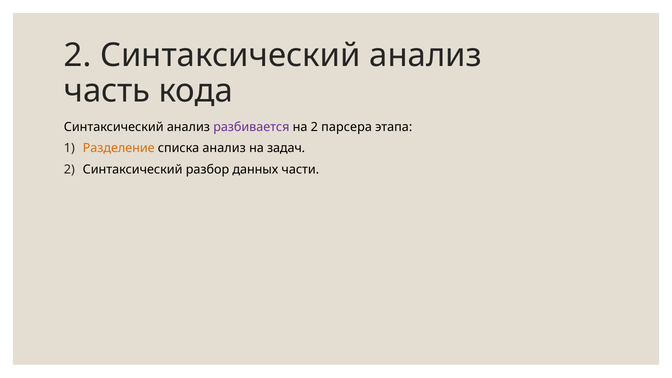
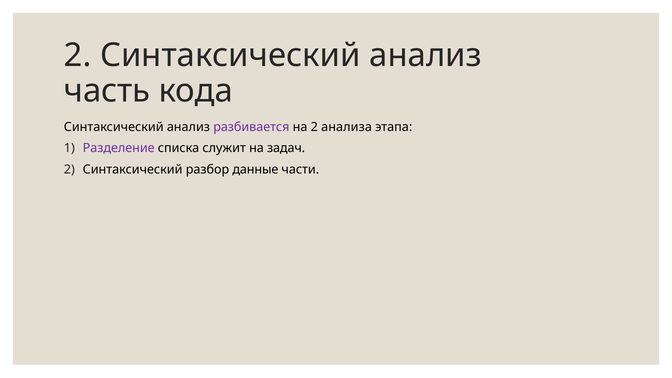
парсера: парсера -> анализа (347, 127)
Разделение colour: orange -> purple (119, 148)
списка анализ: анализ -> служит (224, 148)
данных: данных -> данные (255, 170)
